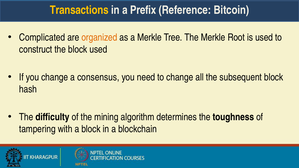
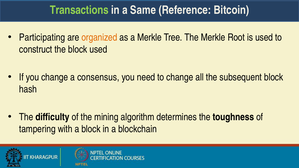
Transactions colour: yellow -> light green (79, 10)
Prefix: Prefix -> Same (143, 10)
Complicated: Complicated -> Participating (42, 37)
